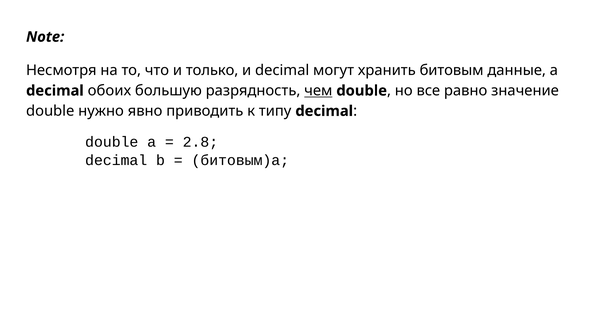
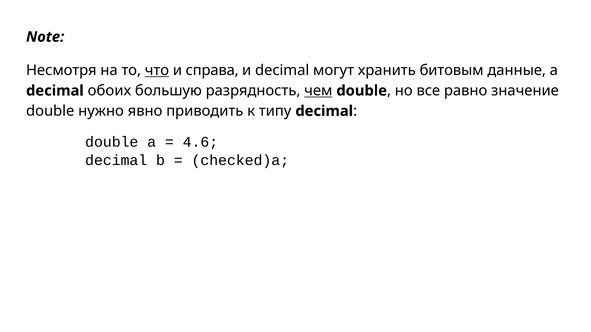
что underline: none -> present (157, 70)
только: только -> справа (212, 70)
2.8: 2.8 -> 4.6 (200, 142)
битовым)a: битовым)a -> checked)a (240, 161)
